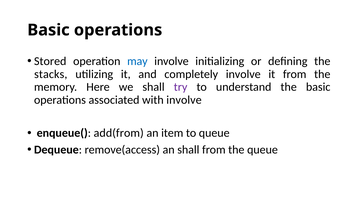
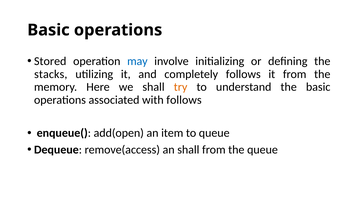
completely involve: involve -> follows (243, 74)
try colour: purple -> orange (181, 87)
with involve: involve -> follows (184, 100)
add(from: add(from -> add(open (119, 133)
